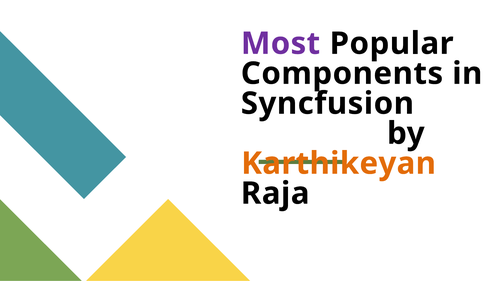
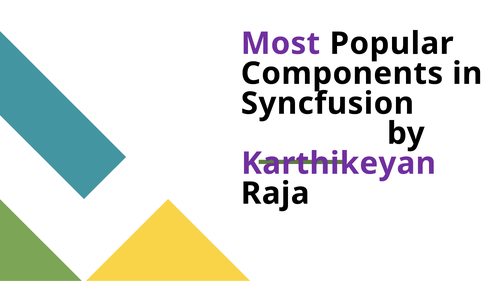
Karthikeyan colour: orange -> purple (339, 164)
